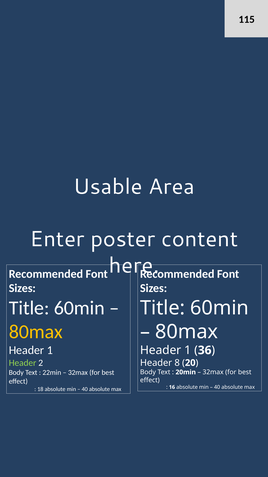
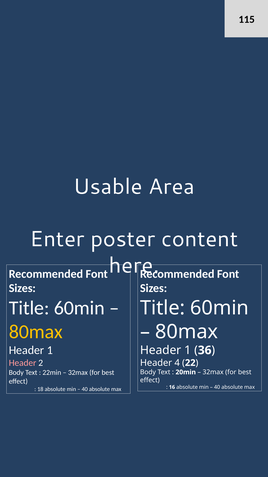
Header colour: light green -> pink (23, 362)
8: 8 -> 4 (177, 362)
20: 20 -> 22 (190, 362)
